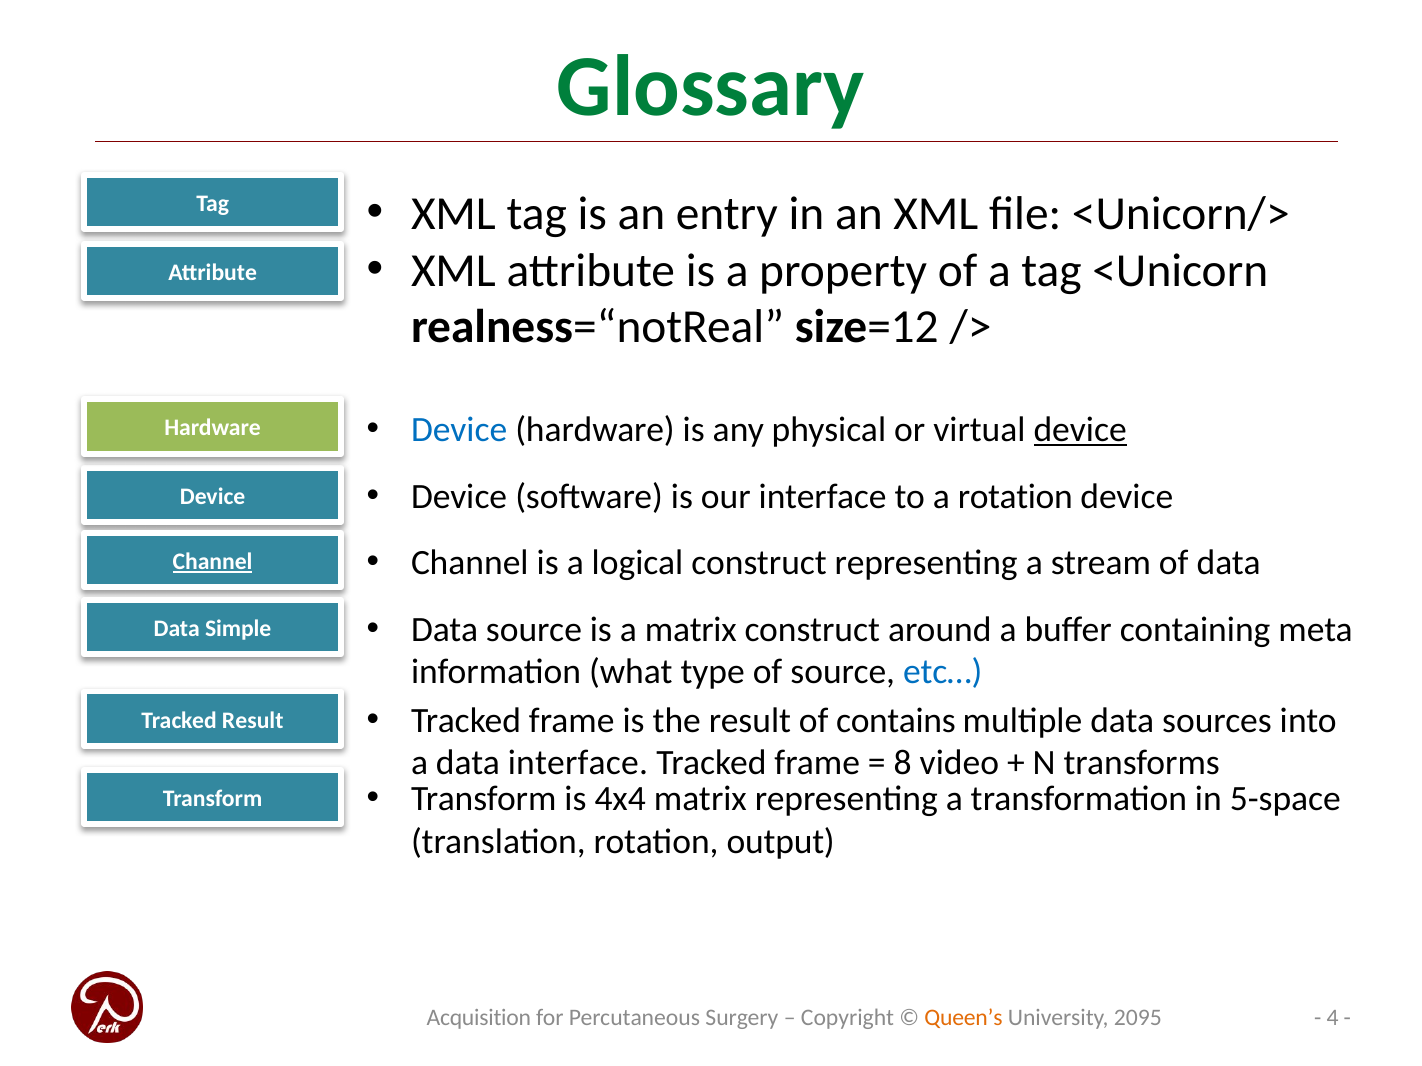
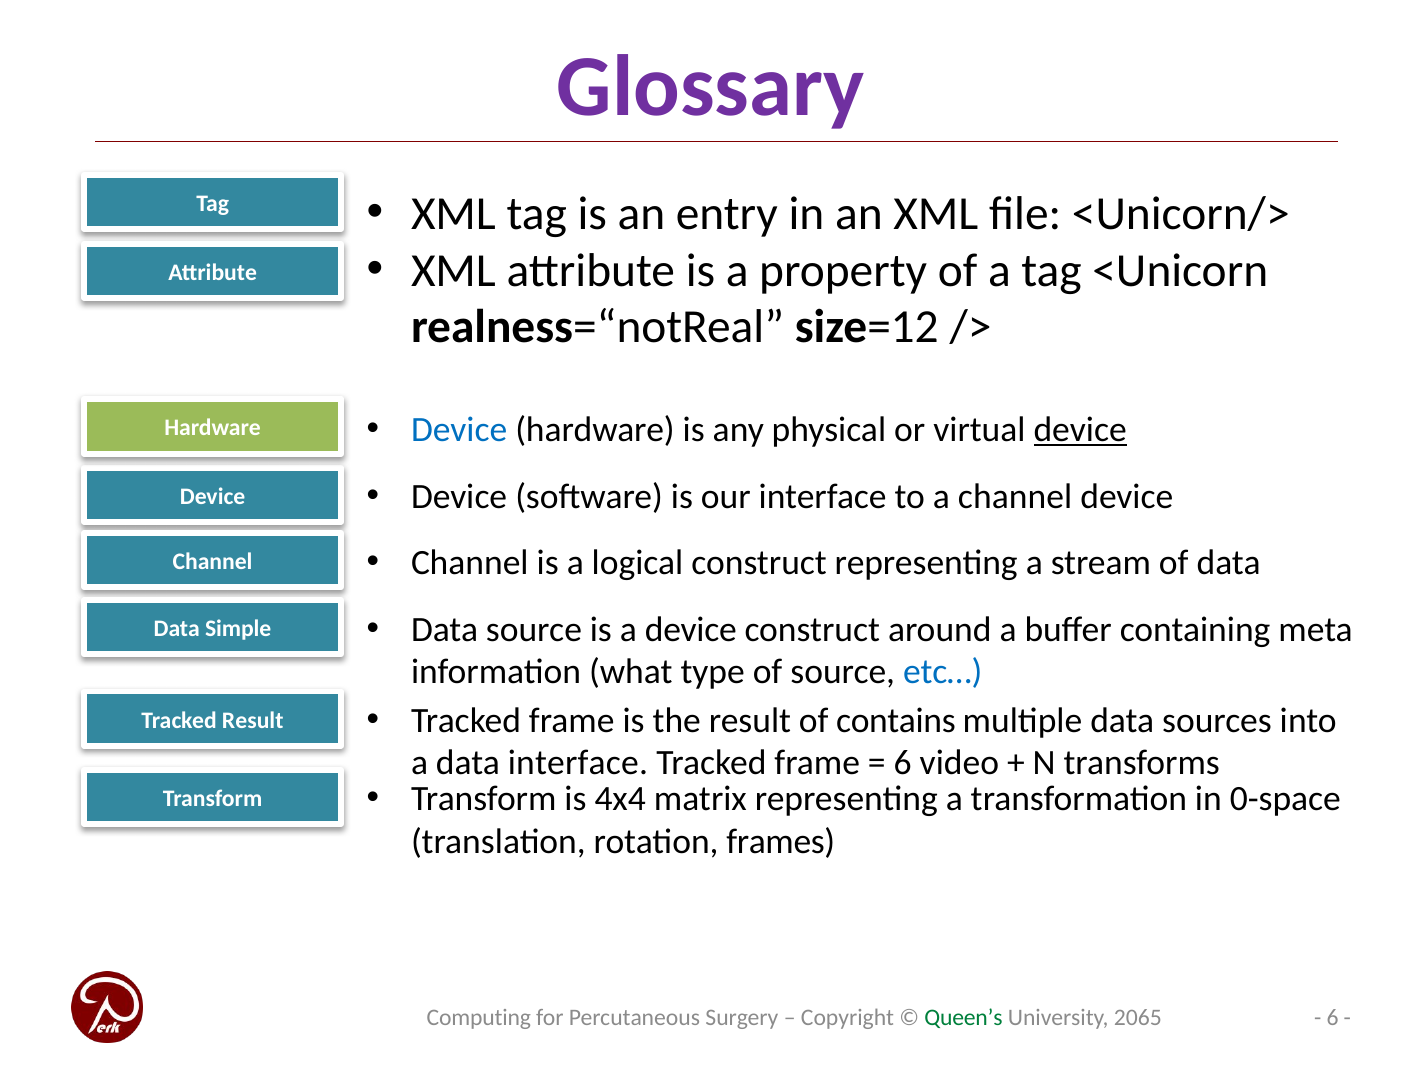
Glossary colour: green -> purple (711, 87)
a rotation: rotation -> channel (1015, 497)
Channel underline: present -> none (213, 562)
a matrix: matrix -> device (691, 630)
8: 8 -> 6 (903, 763)
5-space: 5-space -> 0-space (1285, 799)
output: output -> frames (781, 842)
4: 4 -> 6 (1333, 1018)
Acquisition: Acquisition -> Computing (479, 1018)
Queen’s colour: orange -> green (964, 1018)
2095: 2095 -> 2065 (1138, 1018)
